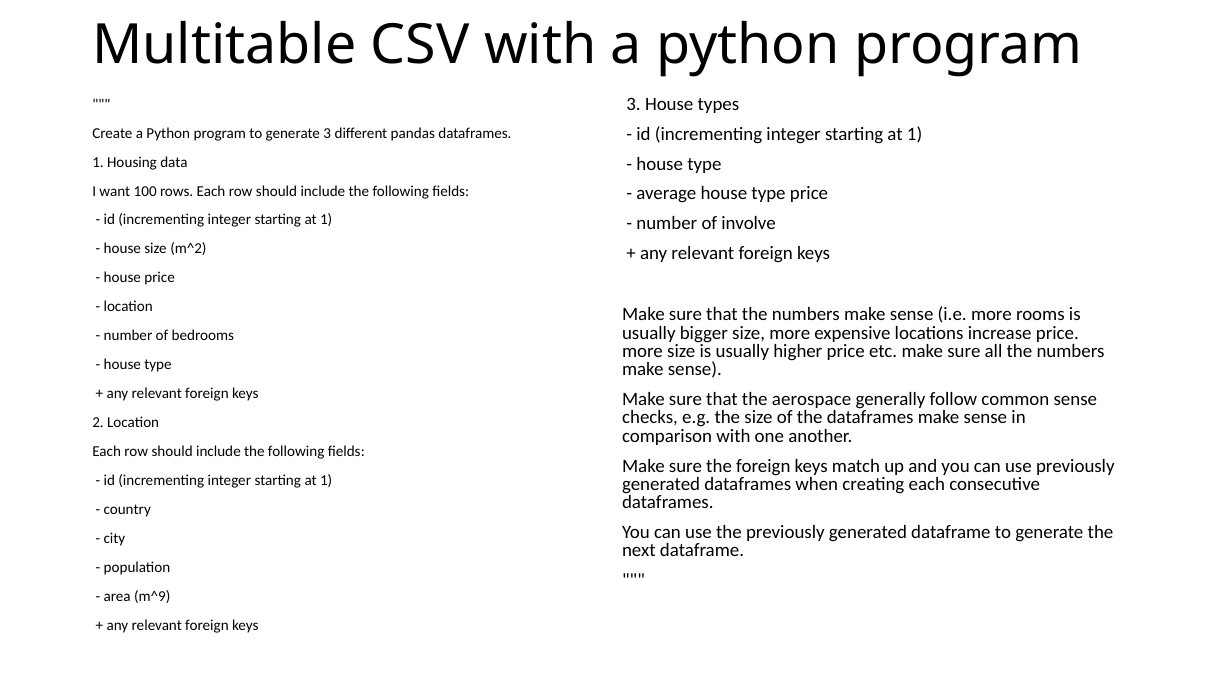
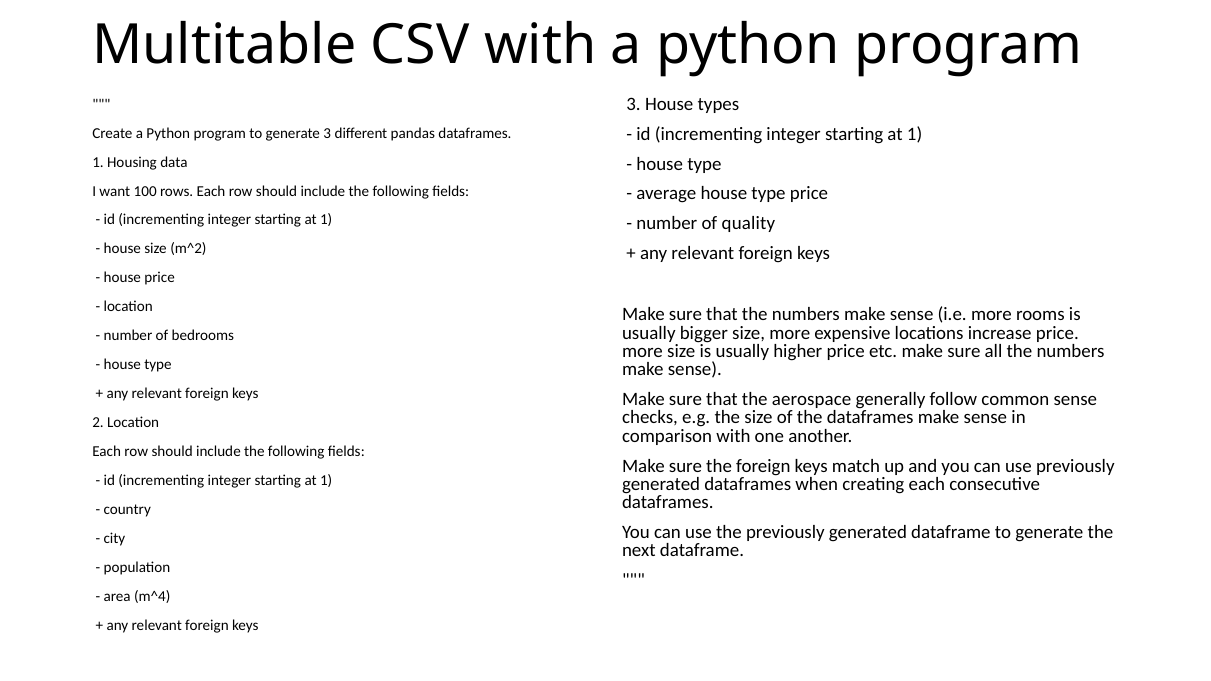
involve: involve -> quality (748, 223)
m^9: m^9 -> m^4 (152, 597)
